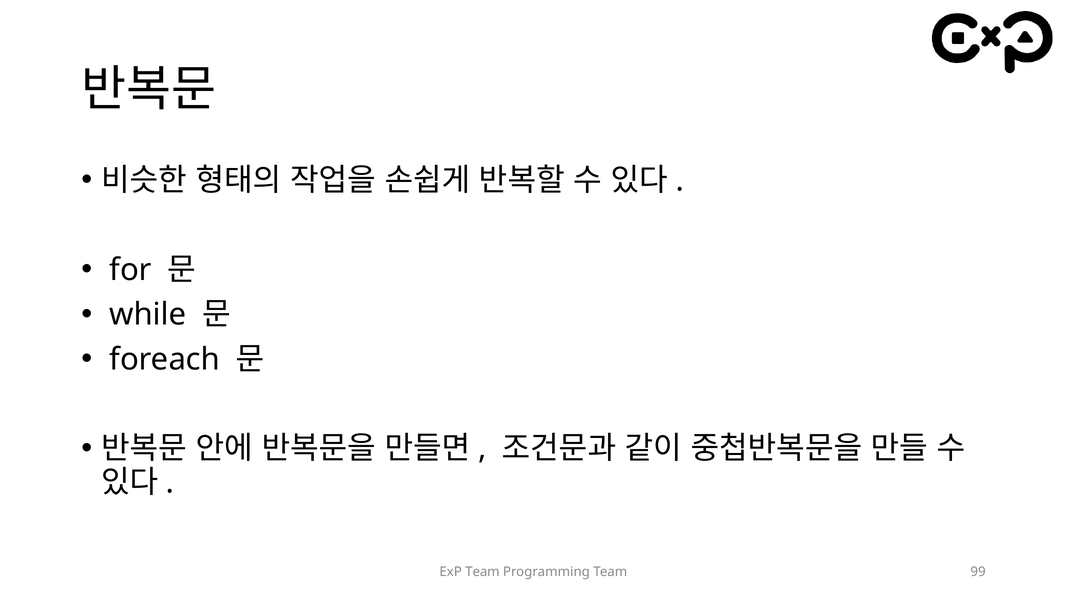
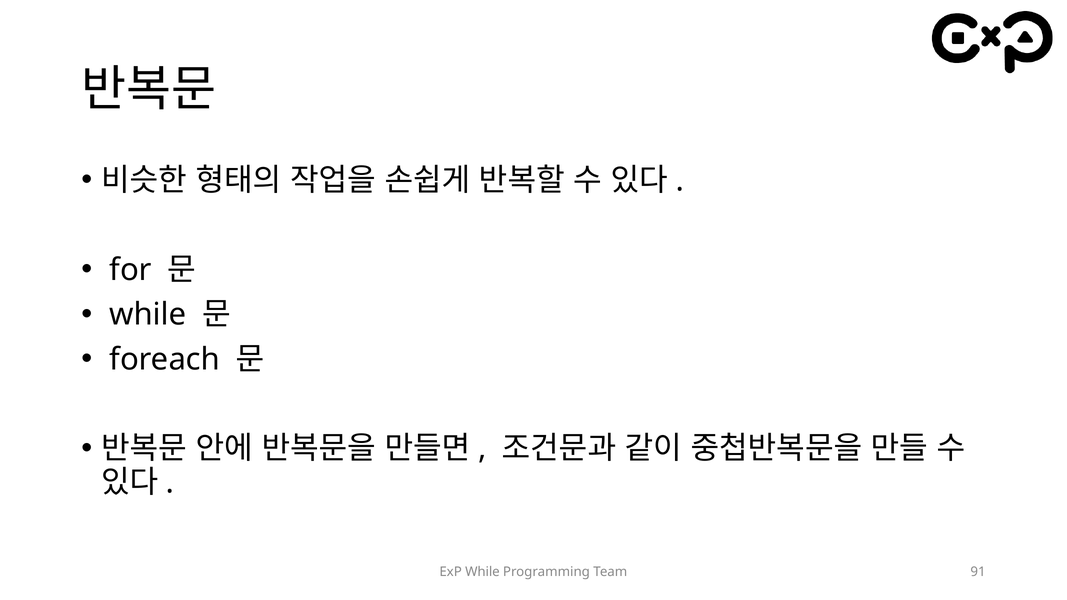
ExP Team: Team -> While (482, 572)
99: 99 -> 91 (978, 572)
